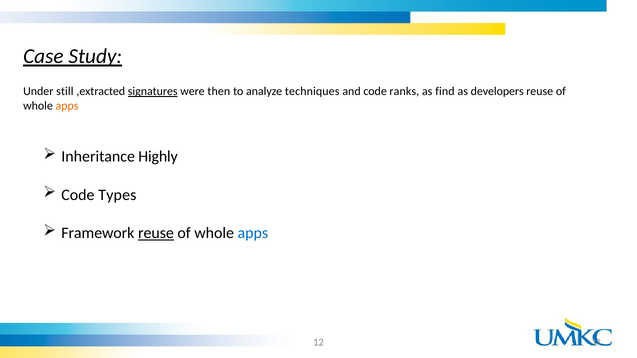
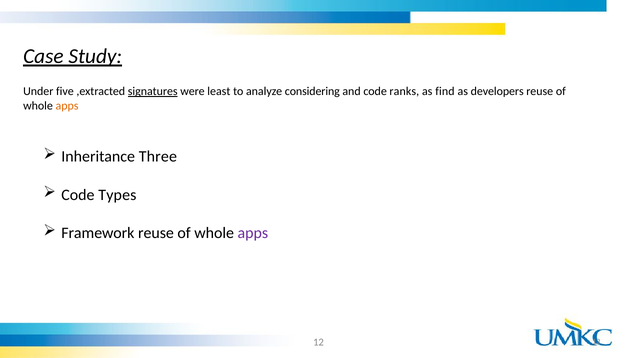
still: still -> five (65, 91)
then: then -> least (219, 91)
techniques: techniques -> considering (312, 91)
Highly: Highly -> Three (158, 157)
reuse underline: present -> none (156, 233)
apps colour: blue -> purple (253, 233)
